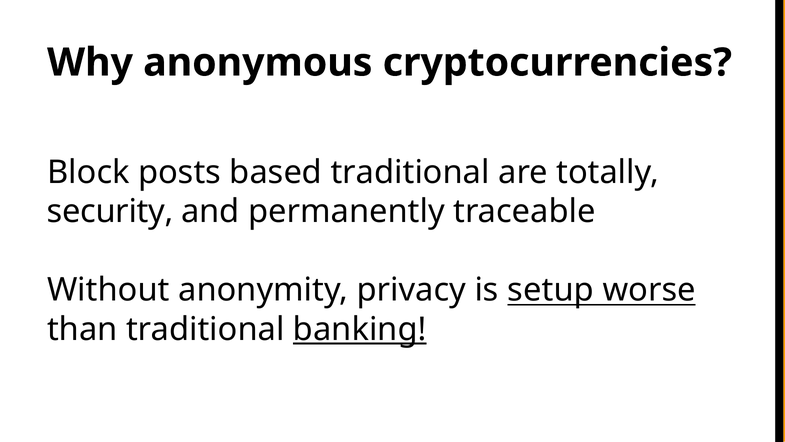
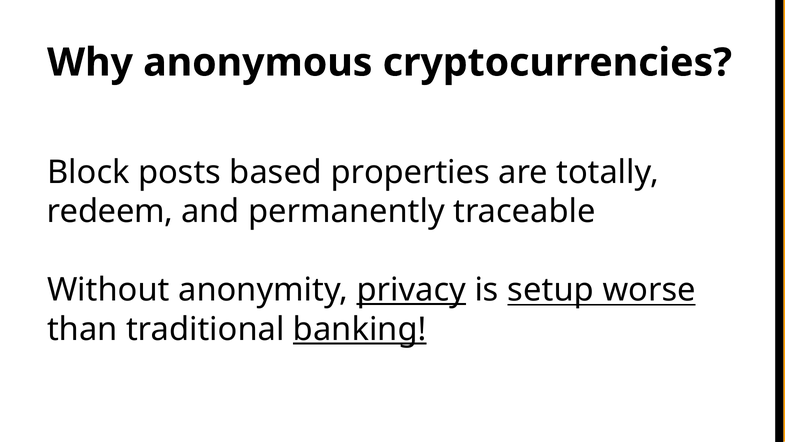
based traditional: traditional -> properties (410, 172)
security: security -> redeem (110, 211)
privacy underline: none -> present (411, 290)
